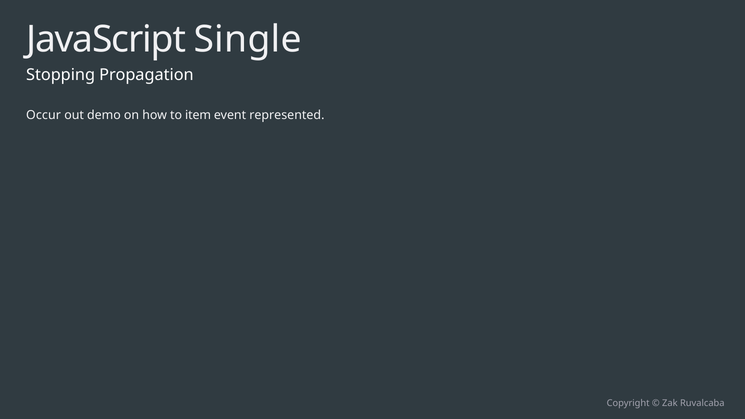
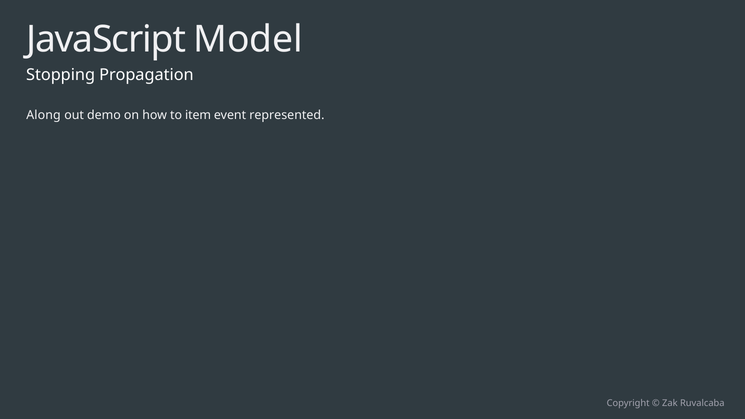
Single: Single -> Model (248, 39)
Occur: Occur -> Along (44, 115)
